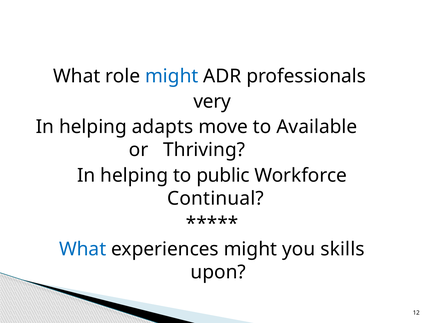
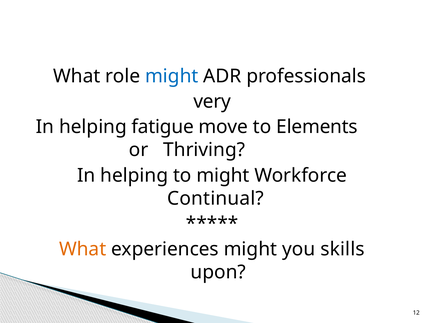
adapts: adapts -> fatigue (163, 127)
Available: Available -> Elements (317, 127)
to public: public -> might (223, 175)
What colour: blue -> orange (83, 249)
